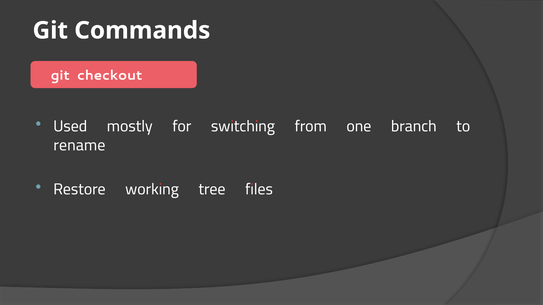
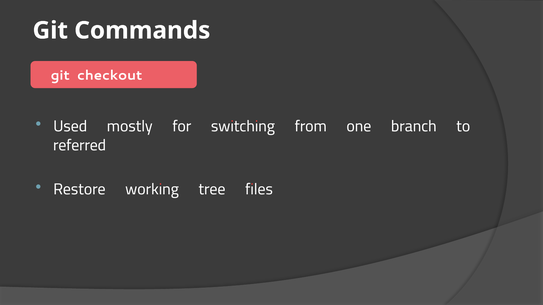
rename: rename -> referred (80, 145)
